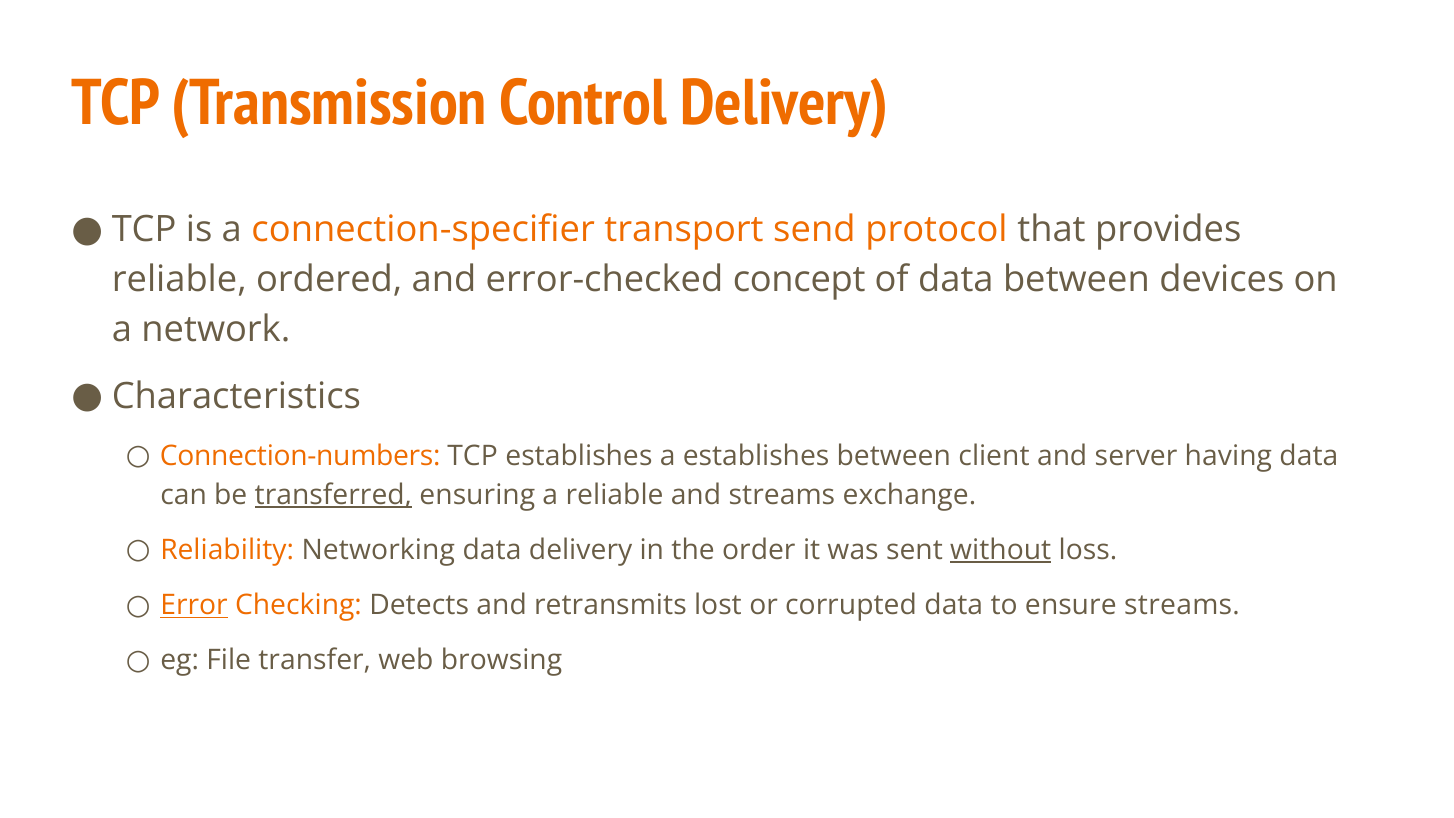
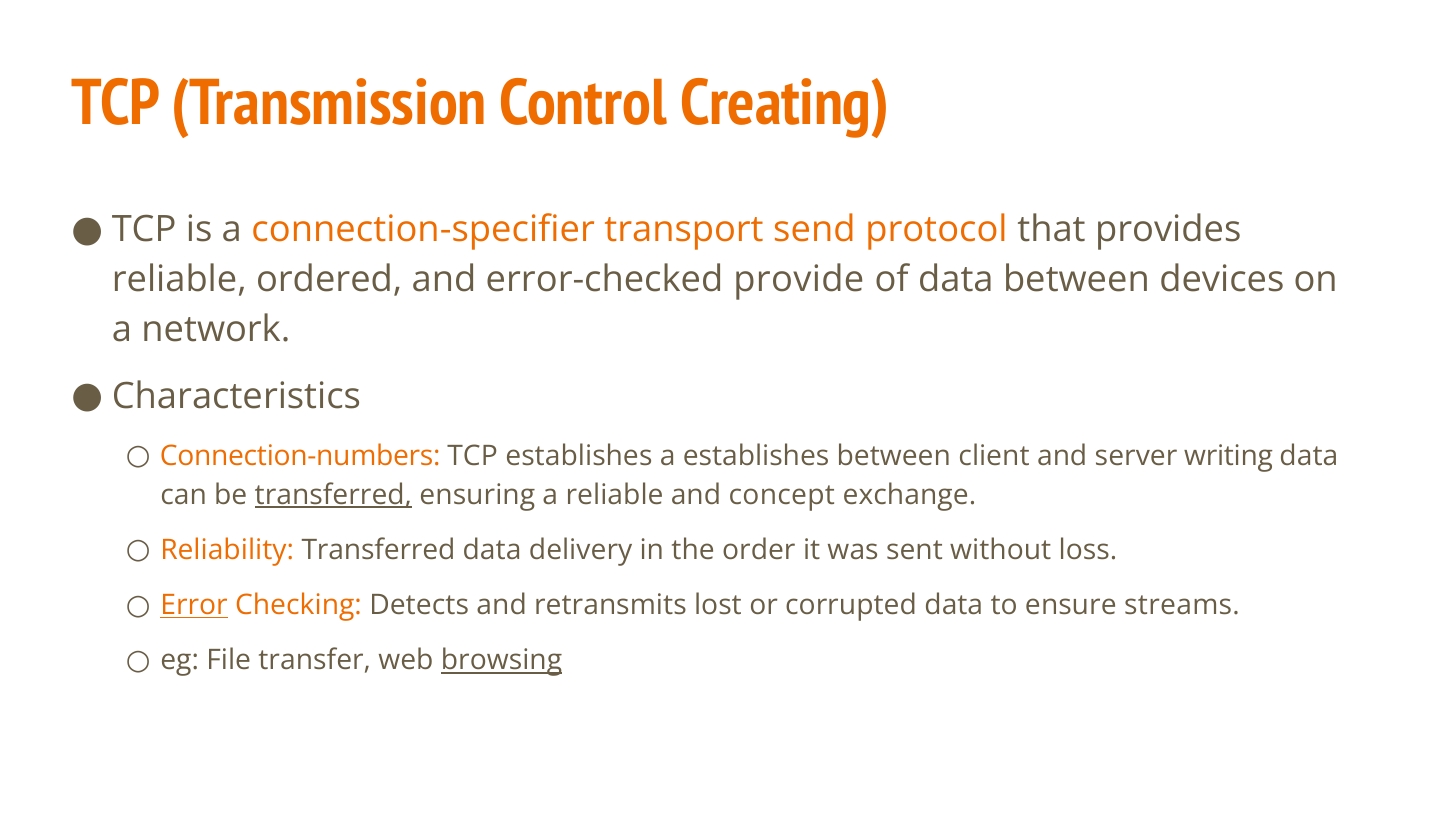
Control Delivery: Delivery -> Creating (785, 103)
concept: concept -> provide (799, 280)
having: having -> writing (1229, 456)
and streams: streams -> concept (782, 495)
Reliability Networking: Networking -> Transferred (378, 550)
without underline: present -> none (1001, 550)
browsing underline: none -> present (502, 660)
